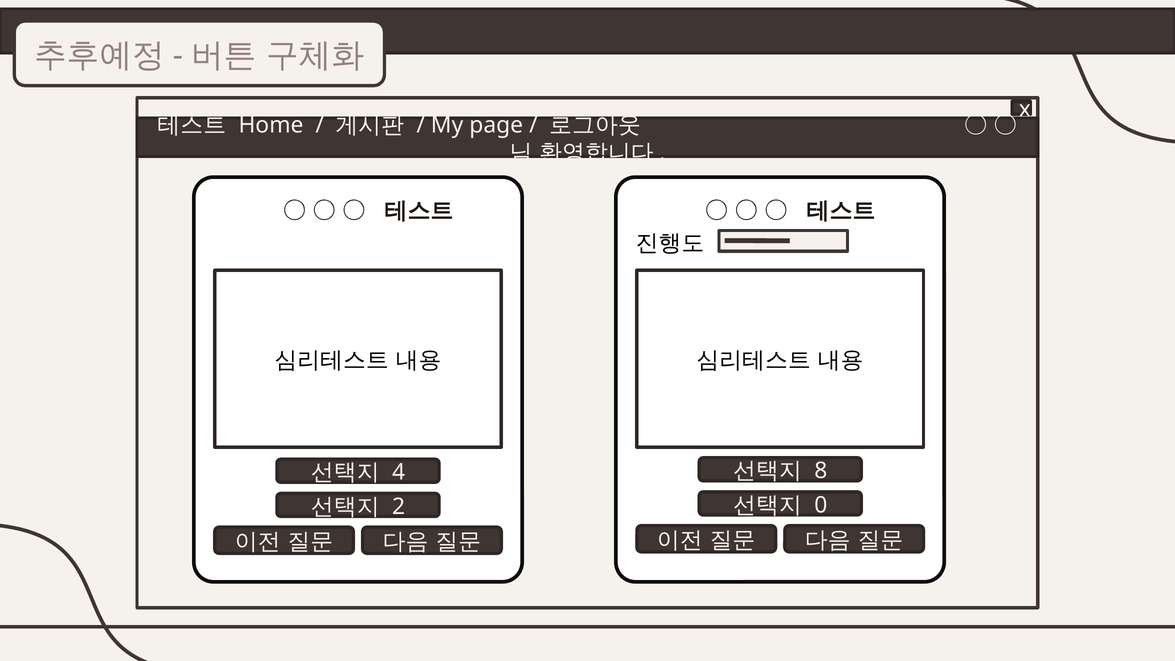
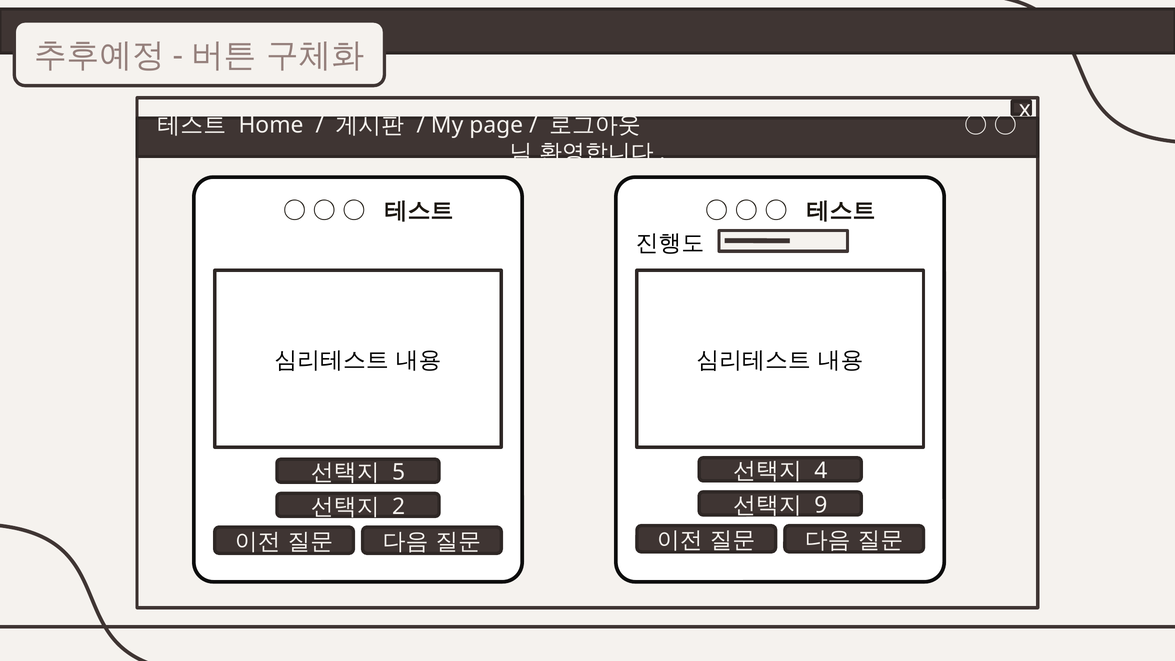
8: 8 -> 4 (821, 471)
4: 4 -> 5 (399, 472)
0: 0 -> 9 (821, 505)
